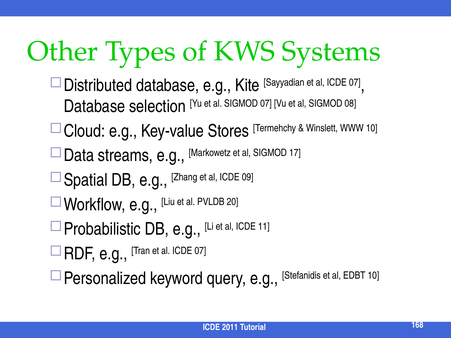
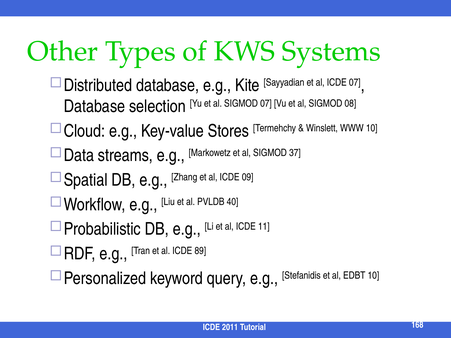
17: 17 -> 37 (295, 153)
20: 20 -> 40 (233, 202)
07: 07 -> 89 (200, 251)
